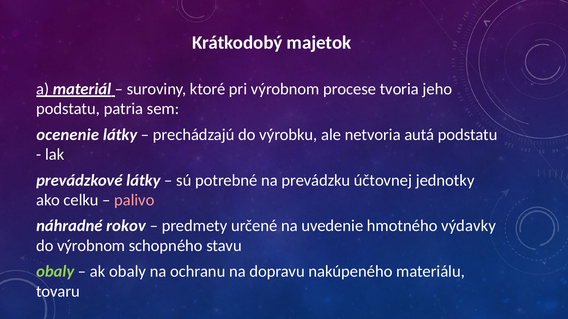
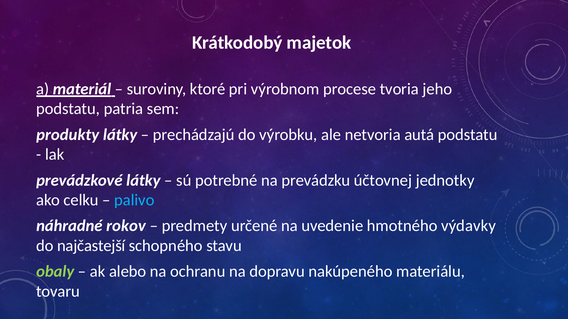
ocenenie: ocenenie -> produkty (68, 135)
palivo colour: pink -> light blue (134, 200)
do výrobnom: výrobnom -> najčastejší (91, 246)
ak obaly: obaly -> alebo (128, 272)
